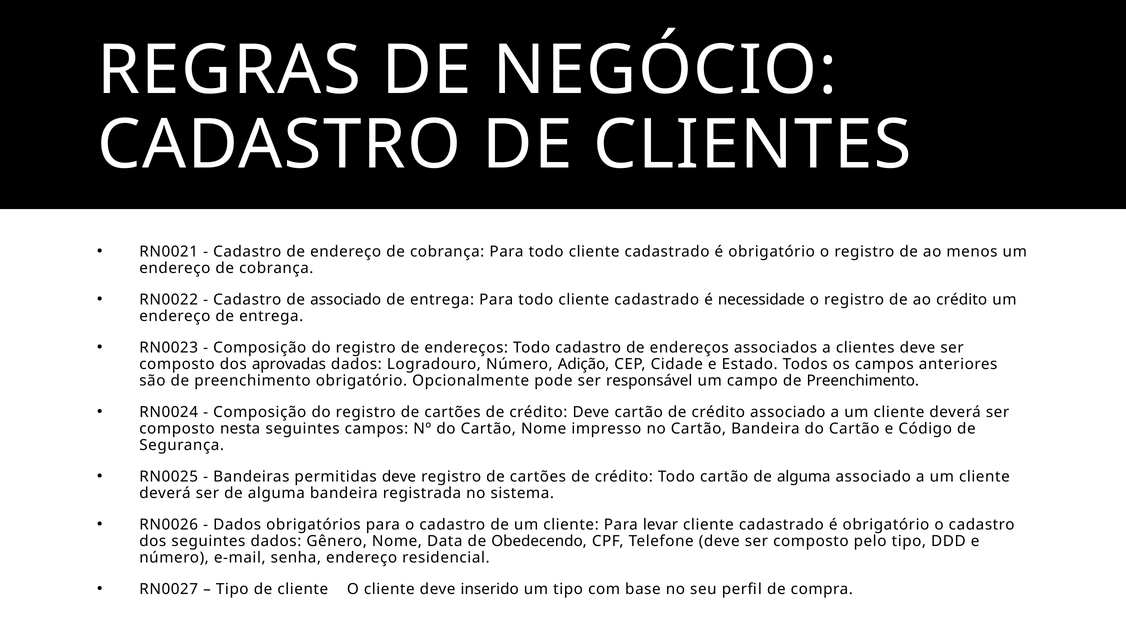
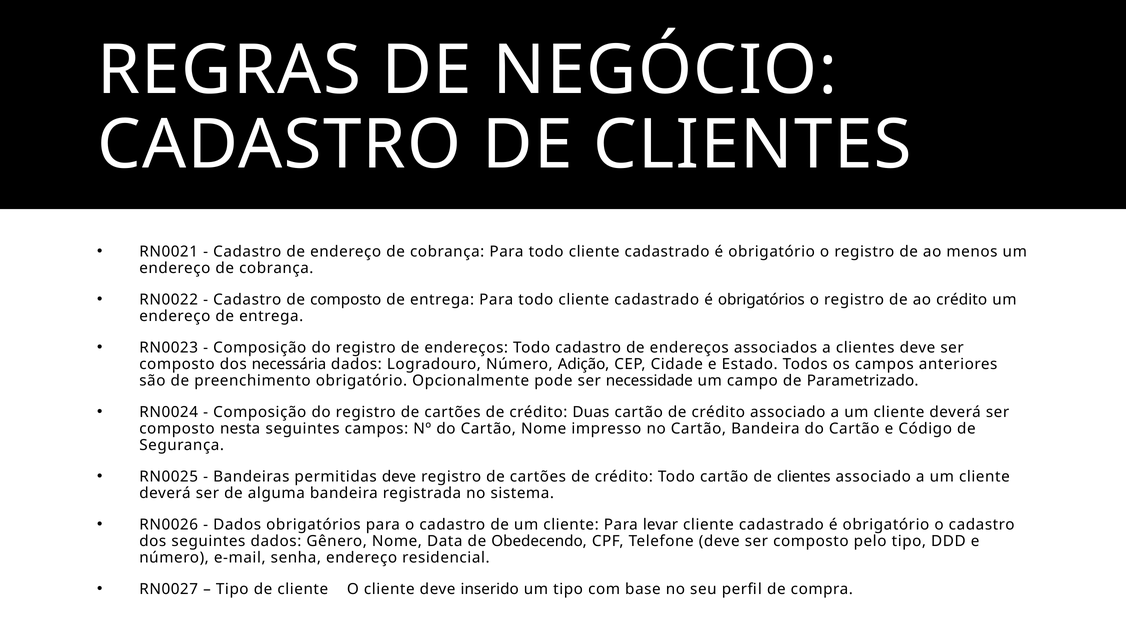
de associado: associado -> composto (346, 300)
é necessidade: necessidade -> obrigatórios (761, 300)
aprovadas: aprovadas -> necessária (289, 364)
responsável: responsável -> necessidade (649, 381)
campo de Preenchimento: Preenchimento -> Parametrizado (863, 381)
crédito Deve: Deve -> Duas (591, 412)
cartão de alguma: alguma -> clientes (804, 477)
